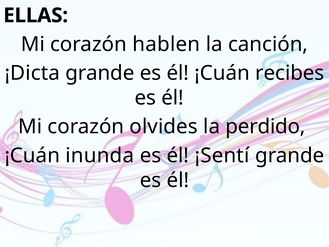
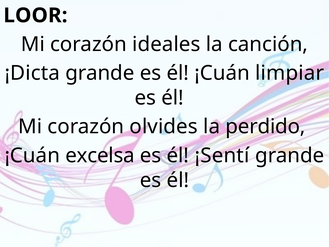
ELLAS: ELLAS -> LOOR (35, 15)
hablen: hablen -> ideales (166, 44)
recibes: recibes -> limpiar (290, 73)
inunda: inunda -> excelsa (100, 155)
